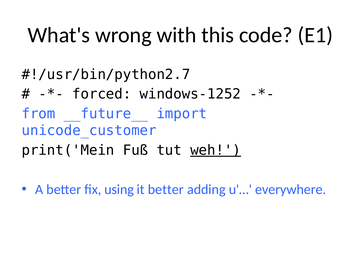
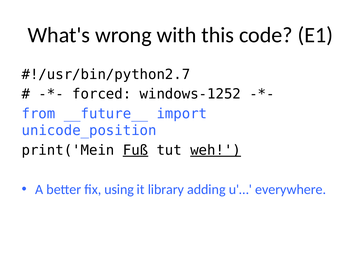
unicode_customer: unicode_customer -> unicode_position (89, 130)
Fuß underline: none -> present (136, 150)
it better: better -> library (166, 189)
